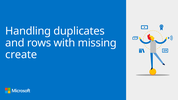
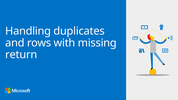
create: create -> return (21, 55)
